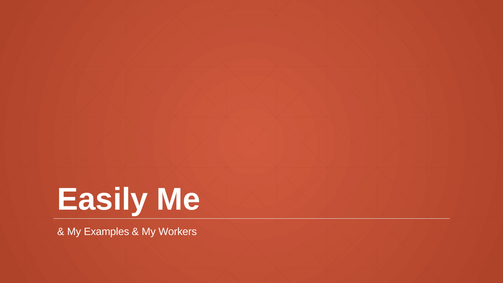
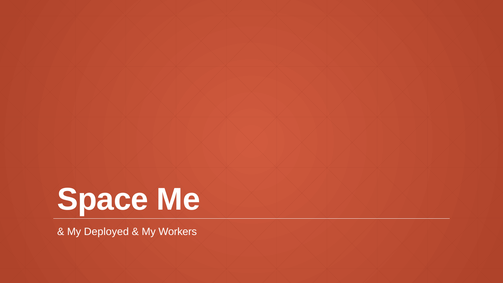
Easily: Easily -> Space (103, 199)
Examples: Examples -> Deployed (106, 232)
